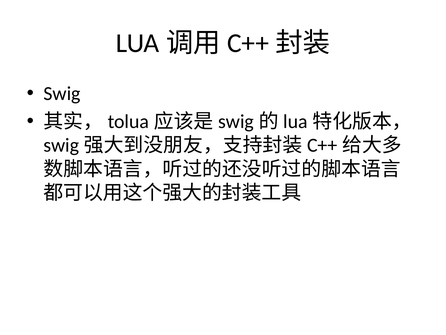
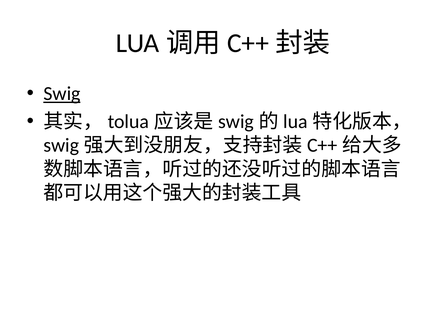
Swig underline: none -> present (62, 94)
